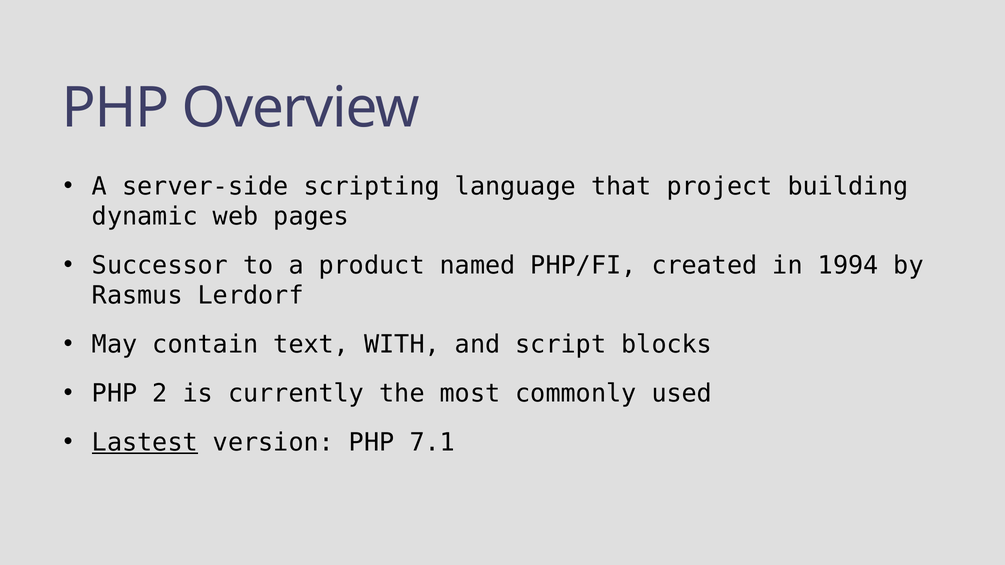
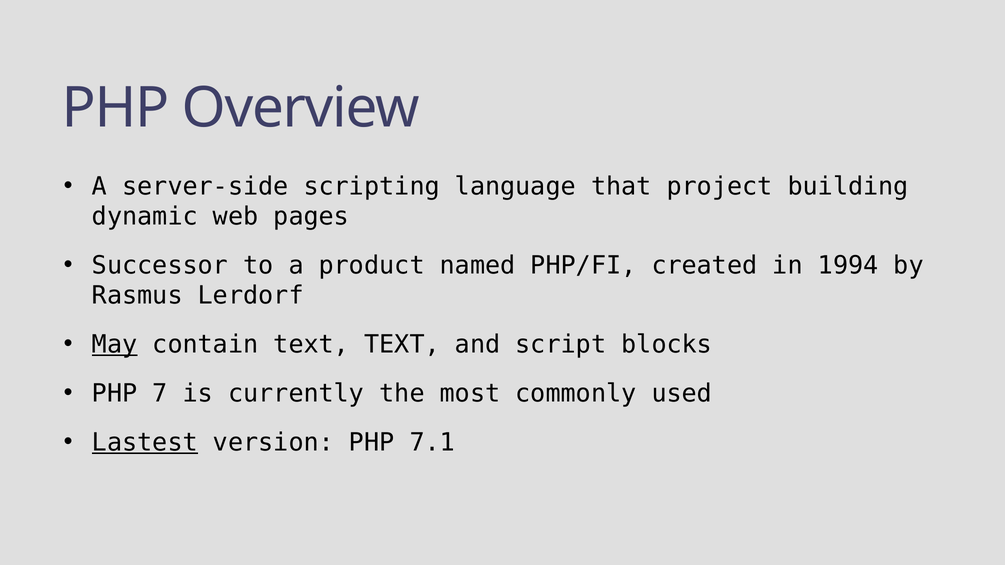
May underline: none -> present (115, 345)
text WITH: WITH -> TEXT (402, 345)
2: 2 -> 7 (160, 394)
